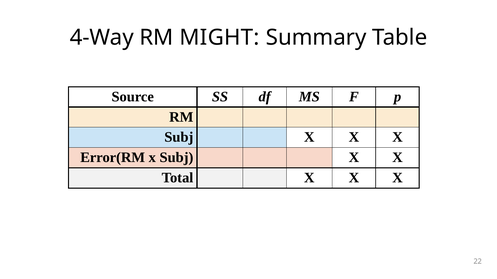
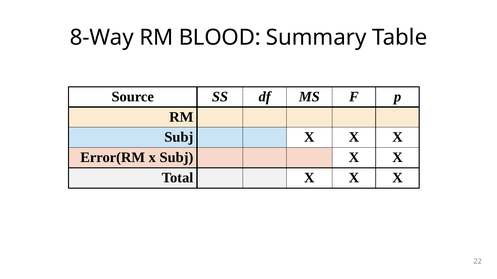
4-Way: 4-Way -> 8-Way (102, 38)
MIGHT: MIGHT -> BLOOD (220, 38)
